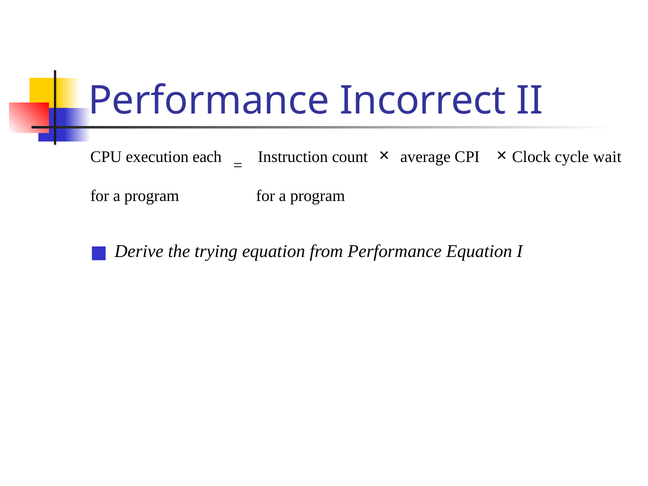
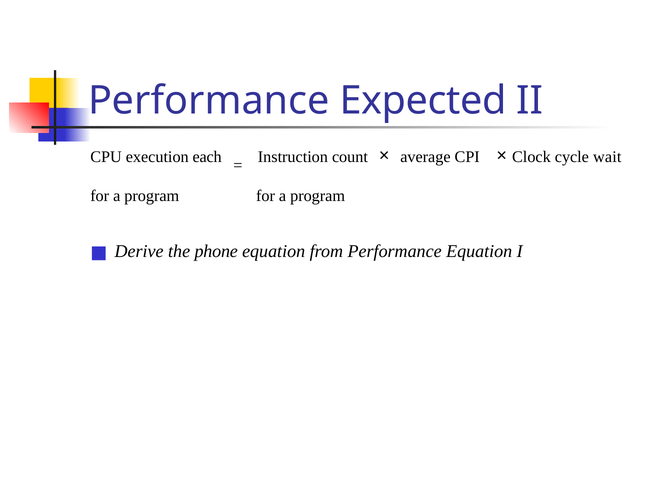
Incorrect: Incorrect -> Expected (423, 101)
trying: trying -> phone (216, 251)
